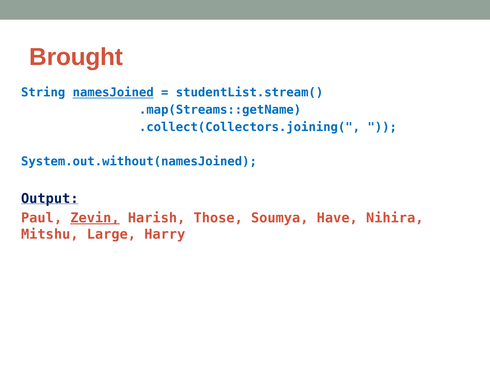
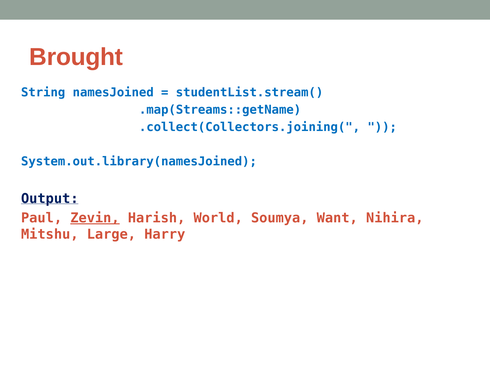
namesJoined underline: present -> none (113, 92)
System.out.without(namesJoined: System.out.without(namesJoined -> System.out.library(namesJoined (139, 161)
Those: Those -> World (218, 218)
Have: Have -> Want (337, 218)
